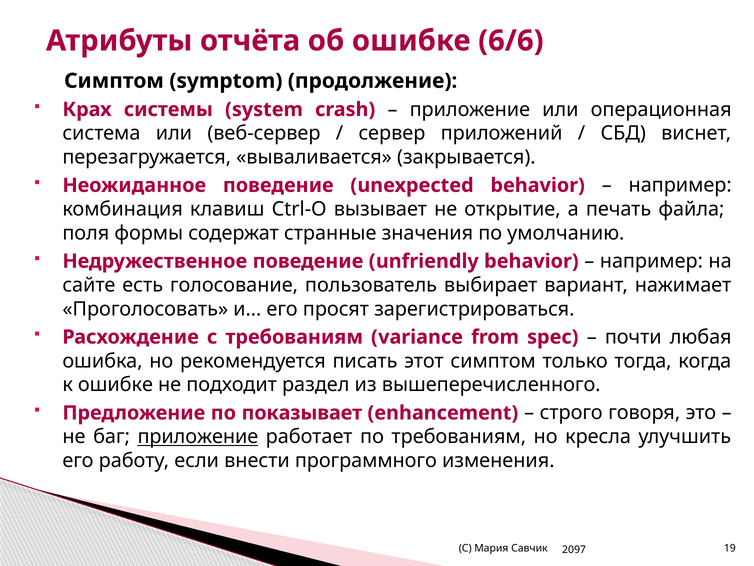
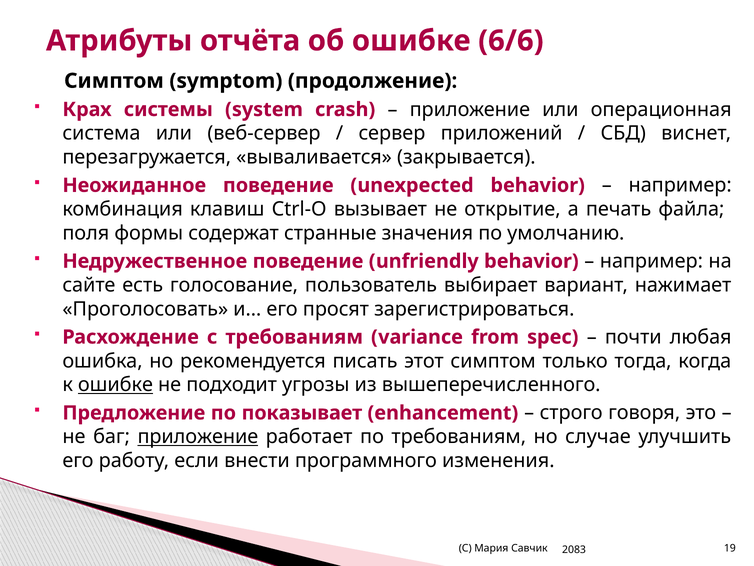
ошибке underline: none -> present (115, 385)
раздел: раздел -> угрозы (316, 385)
кресла: кресла -> случае (598, 436)
2097: 2097 -> 2083 (574, 549)
